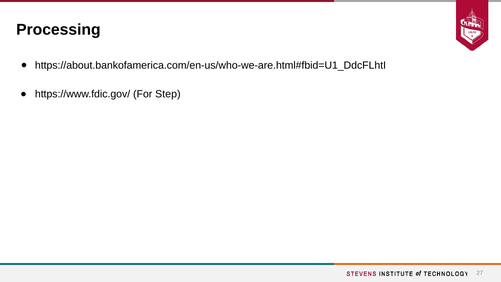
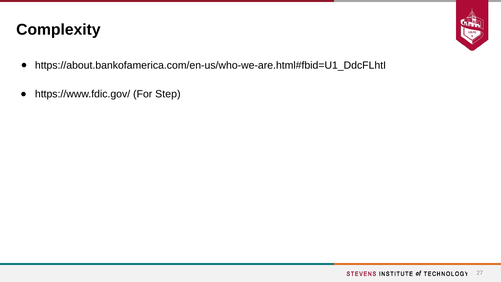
Processing: Processing -> Complexity (58, 30)
